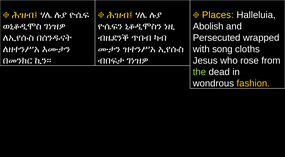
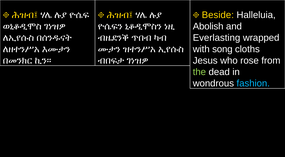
Places: Places -> Beside (218, 15)
Persecuted: Persecuted -> Everlasting (217, 38)
fashion colour: yellow -> light blue (253, 83)
